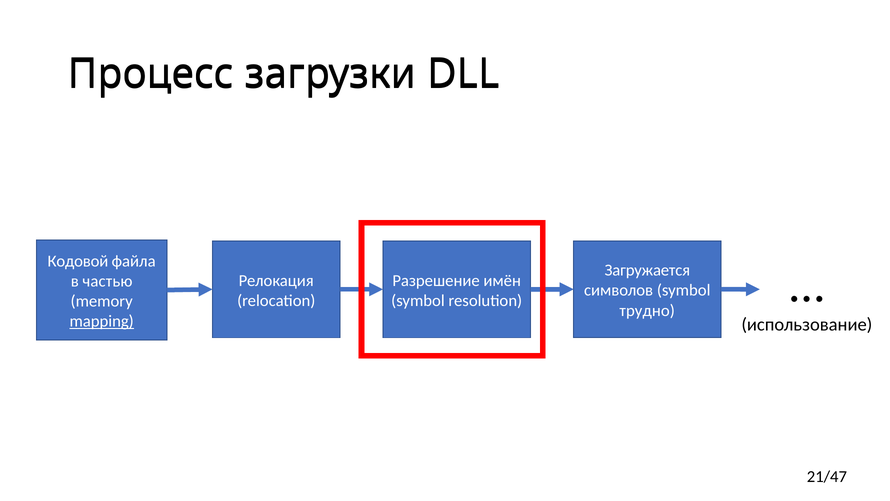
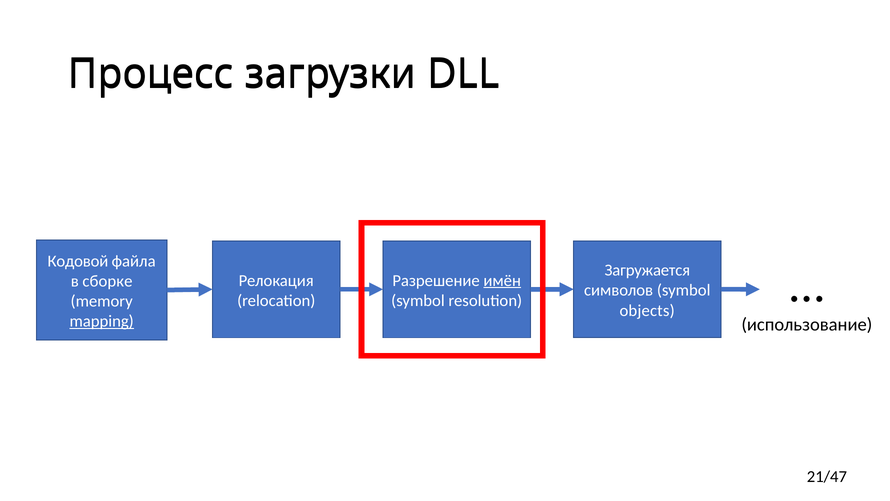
имён underline: none -> present (502, 280)
частью: частью -> сборке (107, 281)
трудно: трудно -> objects (647, 310)
